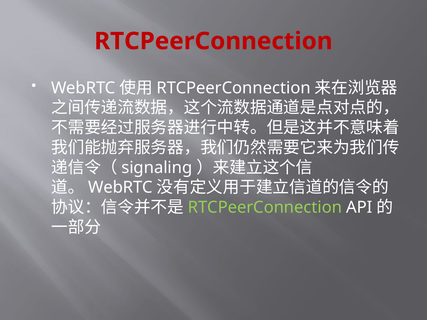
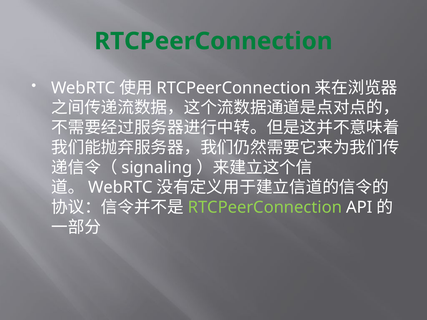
RTCPeerConnection colour: red -> green (213, 41)
